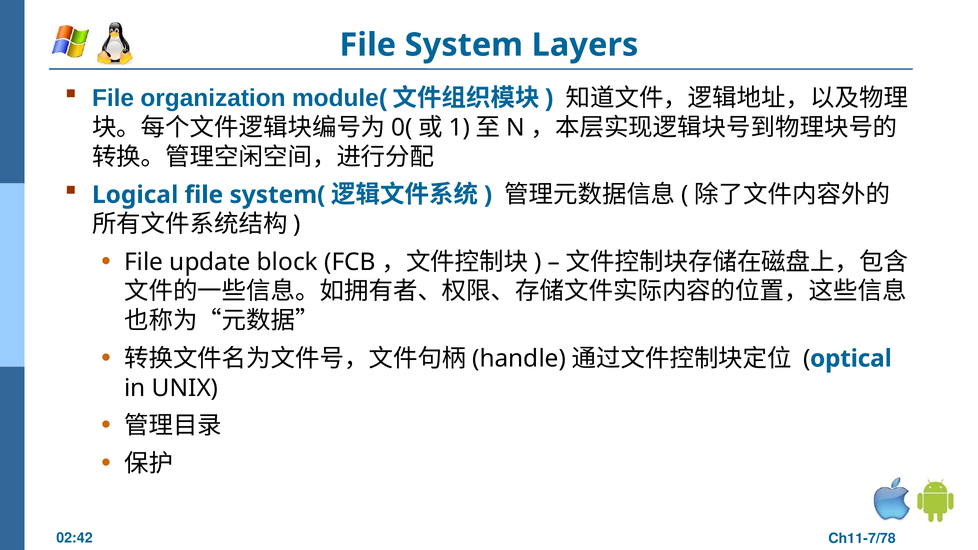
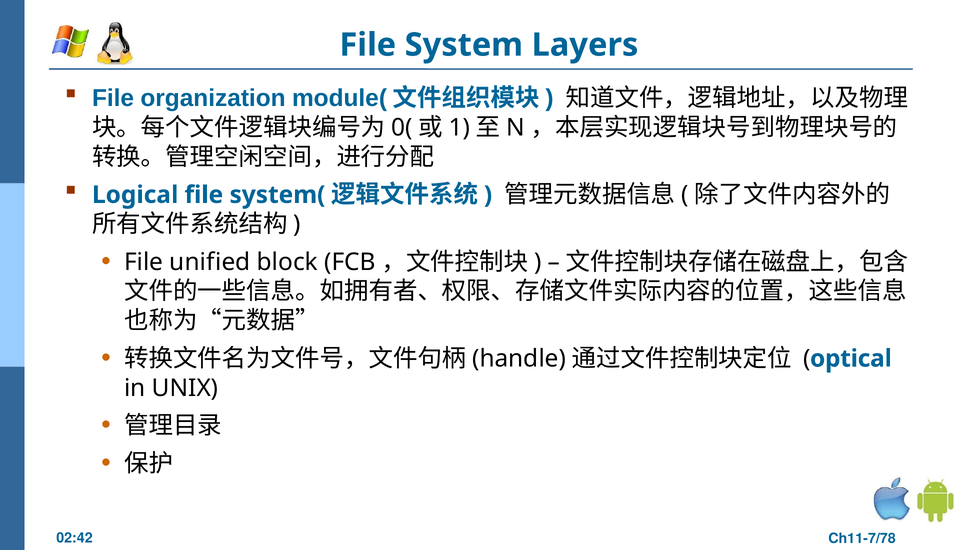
update: update -> unified (210, 262)
